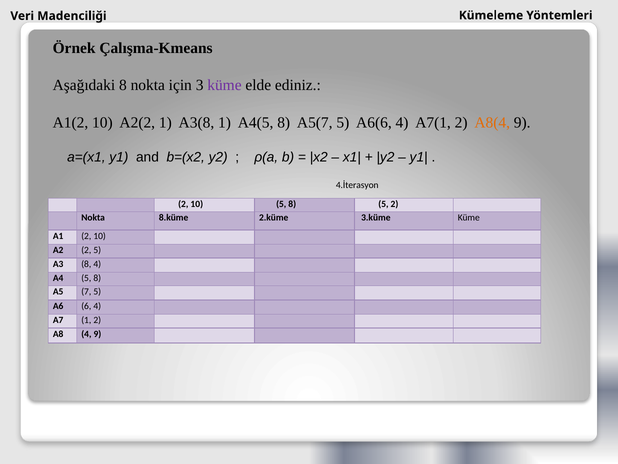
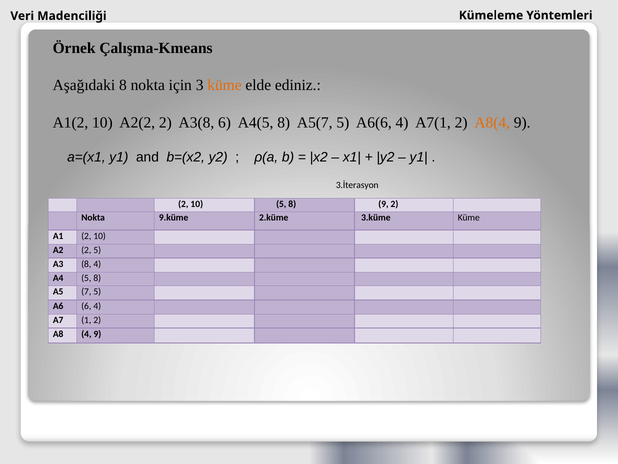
küme colour: purple -> orange (224, 85)
A2(2 1: 1 -> 2 (165, 122)
A3(8 1: 1 -> 6 (225, 122)
4.İterasyon: 4.İterasyon -> 3.İterasyon (357, 185)
8 5: 5 -> 9 (383, 204)
8.küme: 8.küme -> 9.küme (174, 218)
